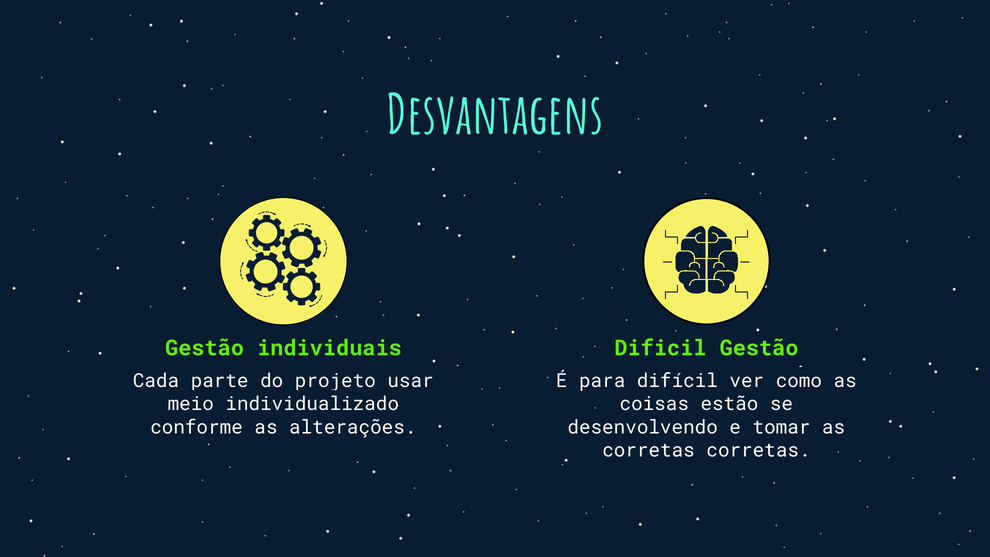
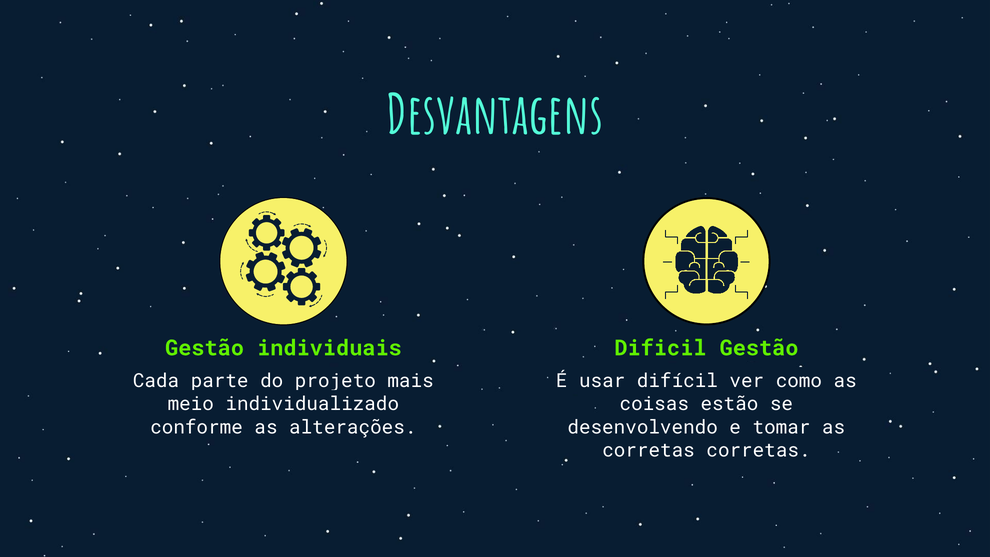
usar: usar -> mais (411, 381)
para: para -> usar (602, 381)
